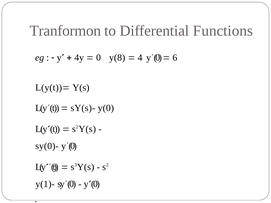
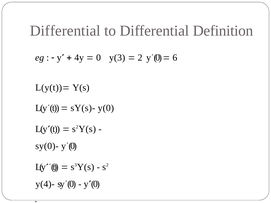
Tranformon: Tranformon -> Differential (65, 31)
Functions: Functions -> Definition (223, 31)
y(8: y(8 -> y(3 (117, 58)
4: 4 -> 2 (140, 58)
y(1)-: y(1)- -> y(4)- (45, 184)
